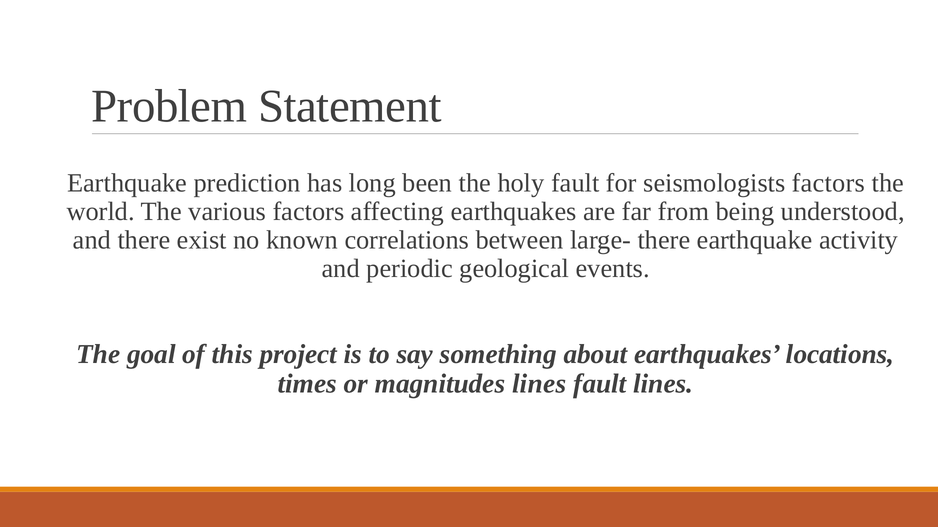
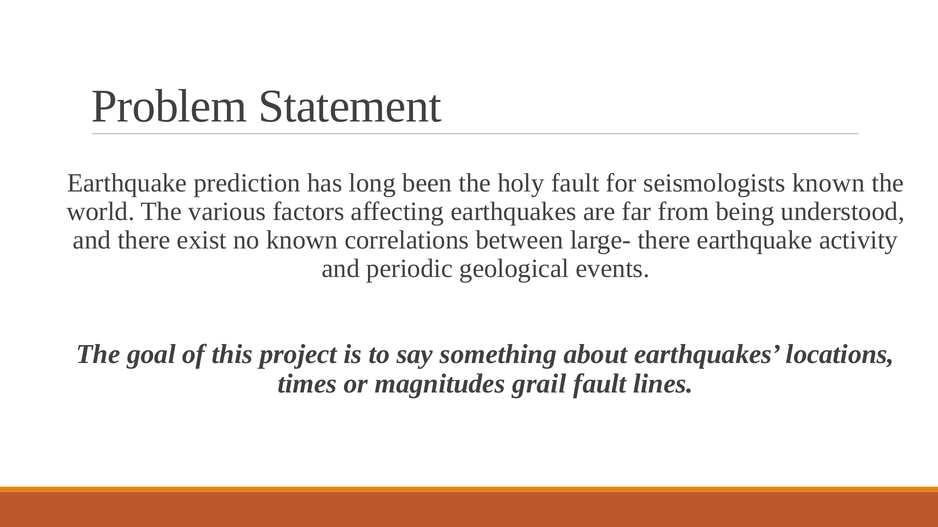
seismologists factors: factors -> known (828, 183)
magnitudes lines: lines -> grail (539, 384)
